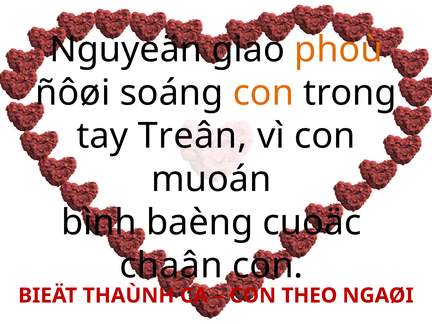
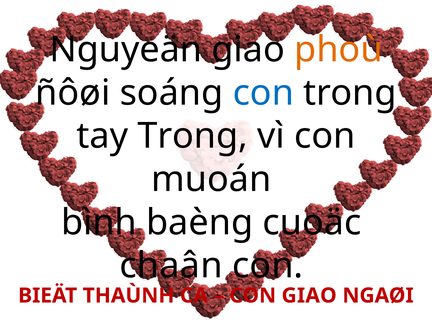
con colour: orange -> blue (263, 93)
tay Treân: Treân -> Trong (193, 136)
CON THEO: THEO -> GIAO (309, 296)
